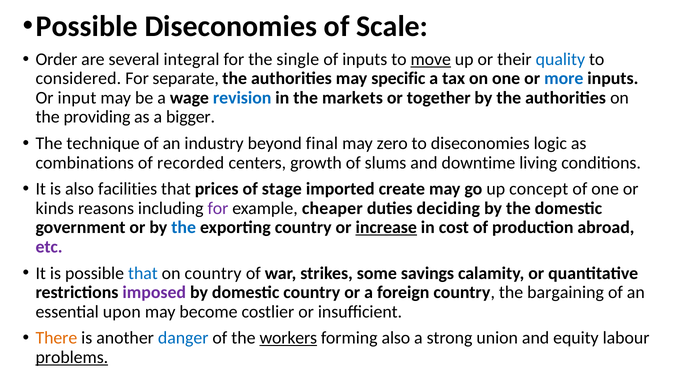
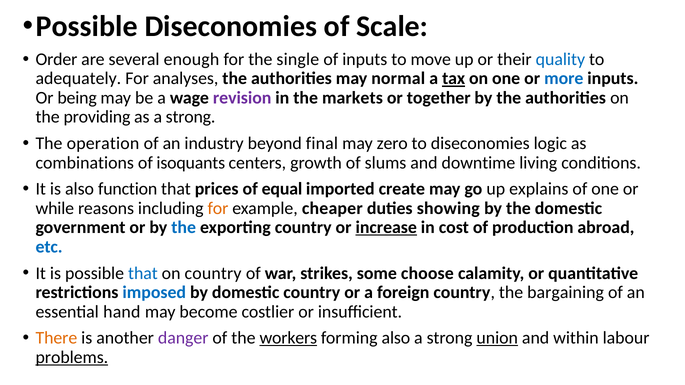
integral: integral -> enough (191, 59)
move underline: present -> none (431, 59)
considered: considered -> adequately (78, 79)
separate: separate -> analyses (186, 79)
specific: specific -> normal (398, 79)
tax underline: none -> present (454, 79)
input: input -> being (77, 98)
revision colour: blue -> purple (242, 98)
as a bigger: bigger -> strong (191, 117)
technique: technique -> operation (103, 144)
recorded: recorded -> isoquants (191, 163)
facilities: facilities -> function (128, 189)
stage: stage -> equal (282, 189)
concept: concept -> explains (539, 189)
kinds: kinds -> while (55, 208)
for colour: purple -> orange (218, 208)
deciding: deciding -> showing (448, 208)
etc colour: purple -> blue (49, 247)
savings: savings -> choose (427, 273)
imposed colour: purple -> blue (154, 293)
upon: upon -> hand (122, 312)
danger colour: blue -> purple (183, 338)
union underline: none -> present (497, 338)
equity: equity -> within (576, 338)
